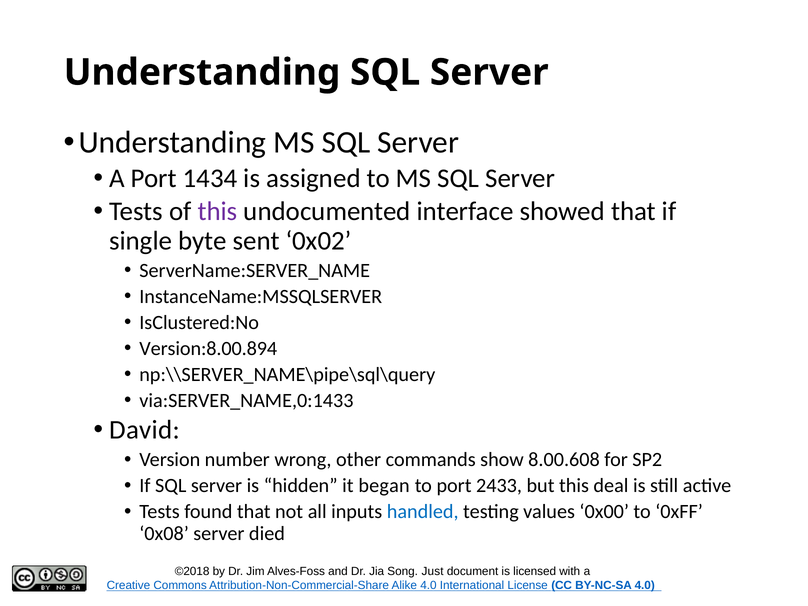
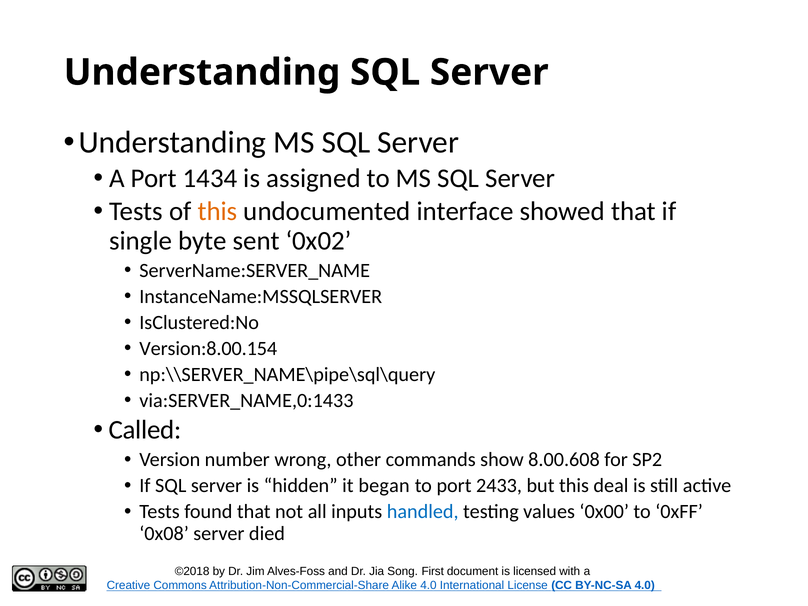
this colour: purple -> orange (217, 212)
Version:8.00.894: Version:8.00.894 -> Version:8.00.154 (208, 348)
David: David -> Called (145, 430)
Just: Just -> First (433, 571)
